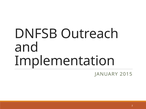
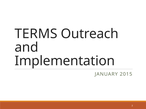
DNFSB: DNFSB -> TERMS (36, 34)
